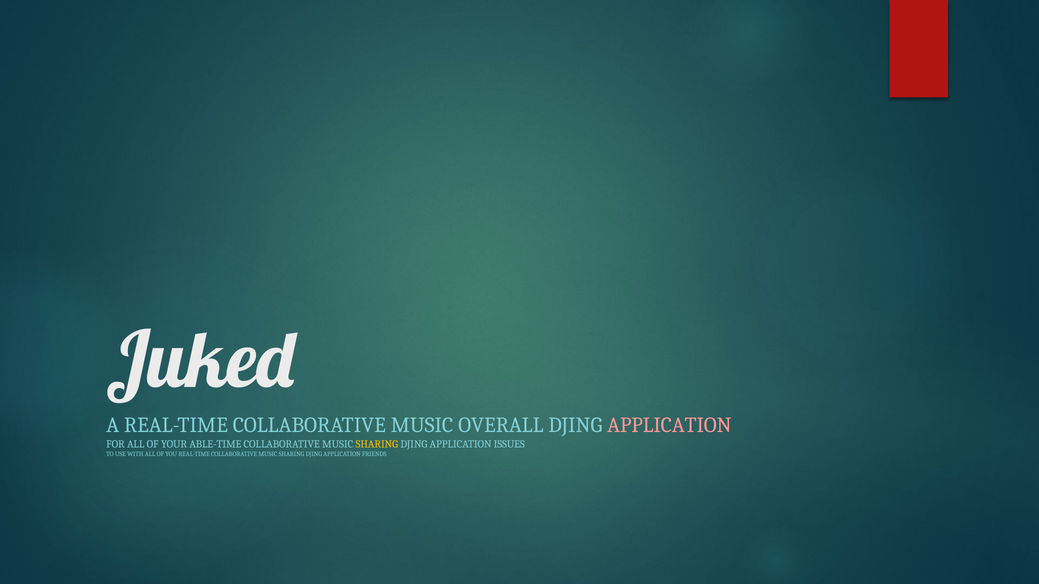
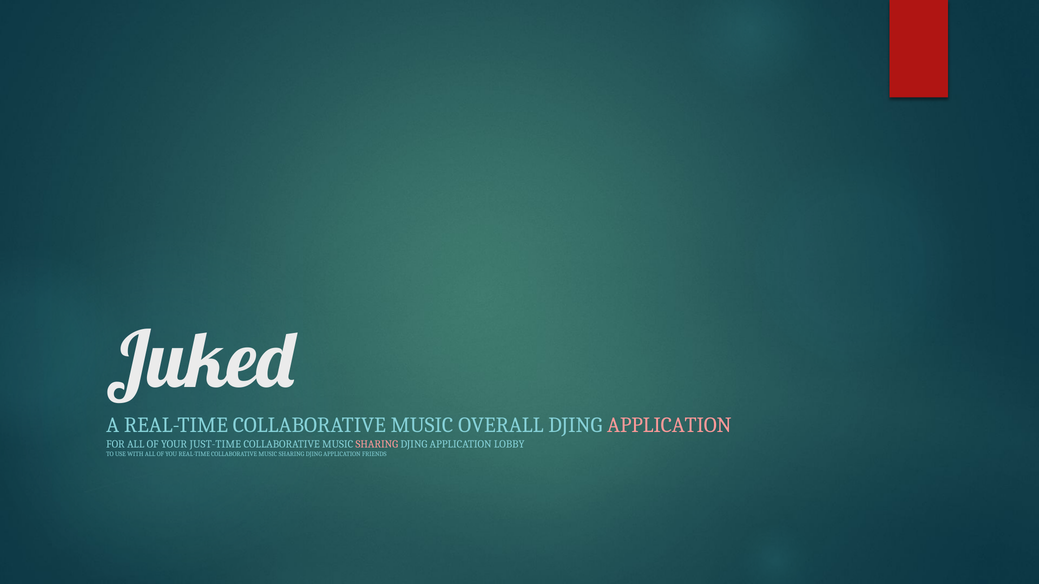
ABLE-TIME: ABLE-TIME -> JUST-TIME (215, 444)
SHARING colour: yellow -> pink (377, 444)
ISSUES: ISSUES -> LOBBY (509, 444)
